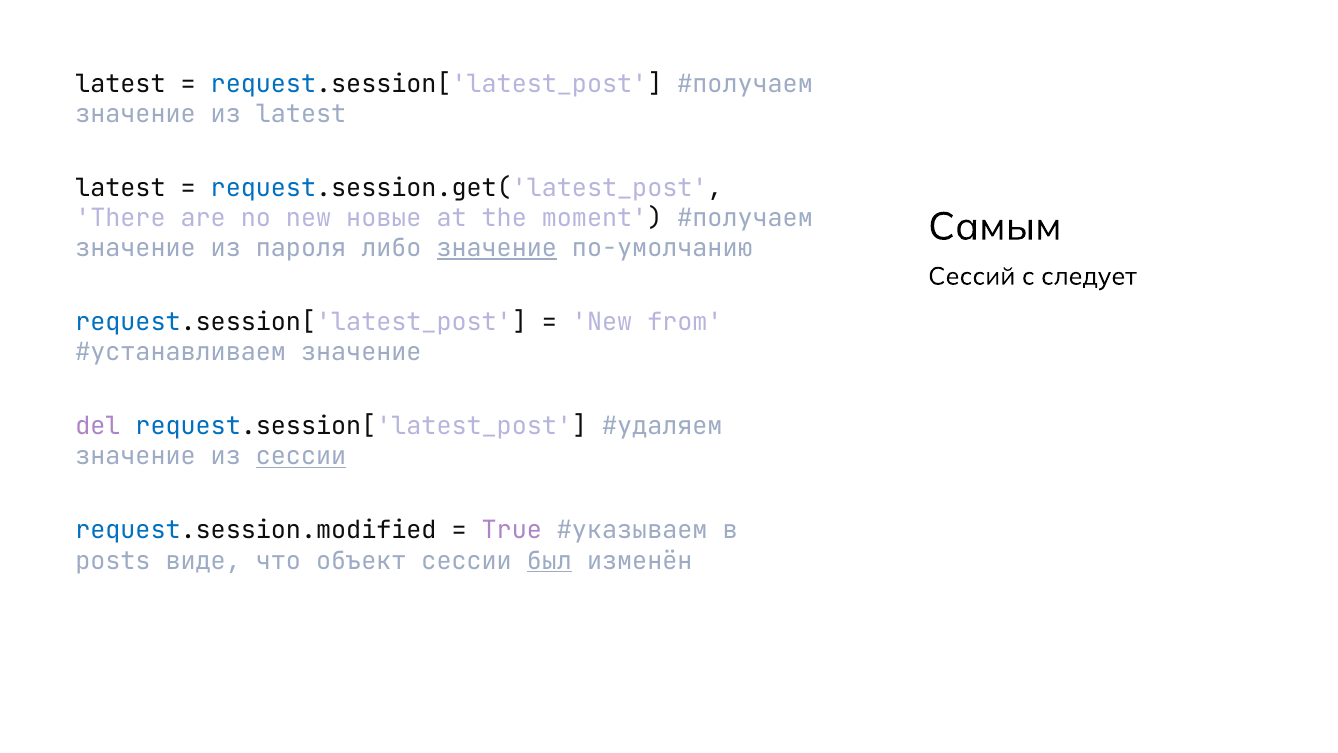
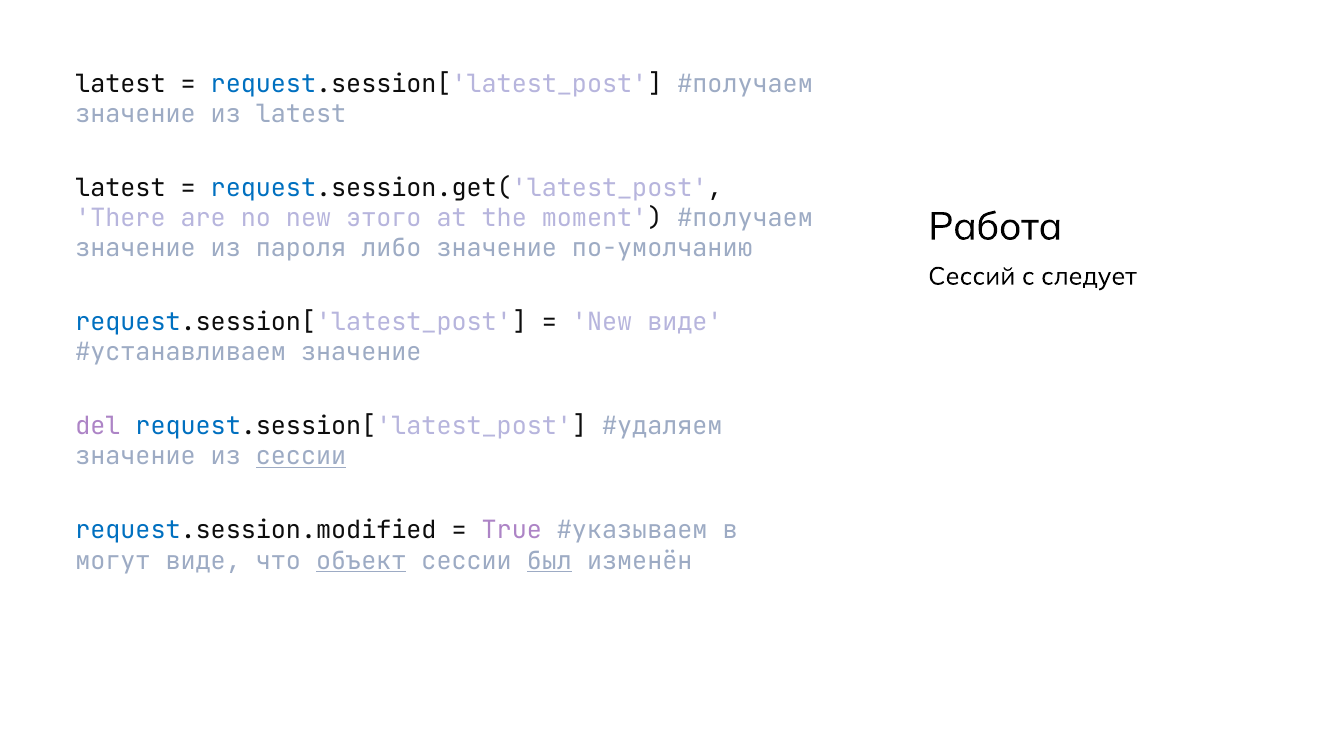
новые: новые -> этого (384, 218)
Самым: Самым -> Работа (995, 227)
значение underline: present -> none (497, 248)
New from: from -> виде (685, 322)
posts: posts -> могут (113, 560)
объект underline: none -> present (361, 560)
